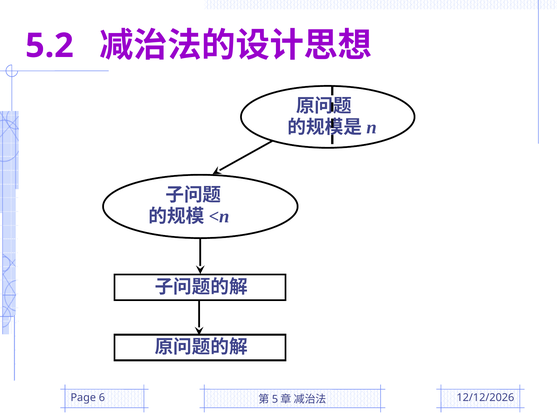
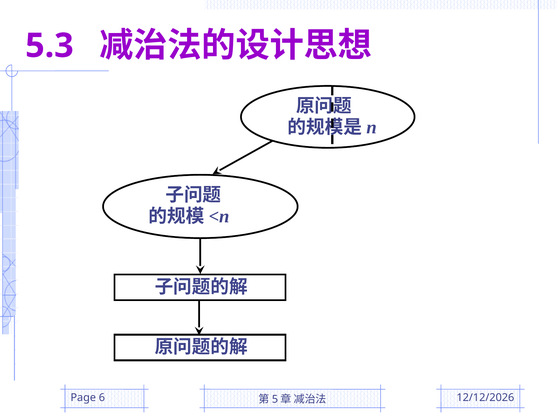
5.2: 5.2 -> 5.3 (49, 46)
